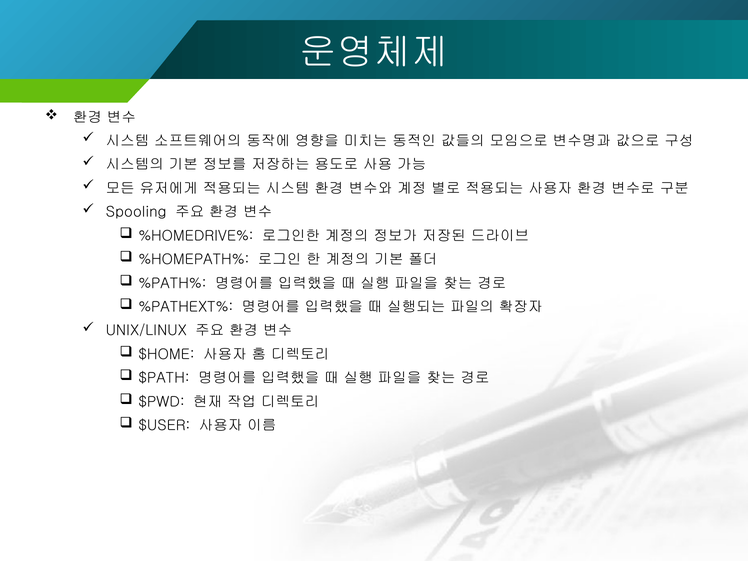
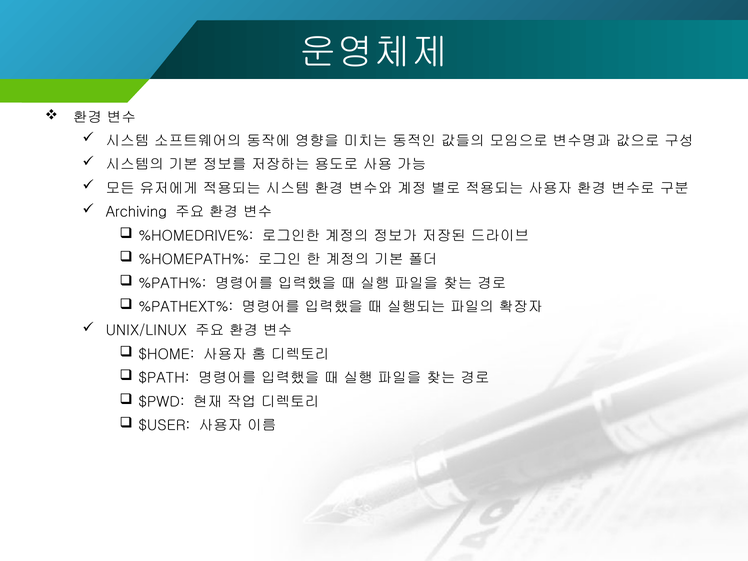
Spooling: Spooling -> Archiving (136, 212)
